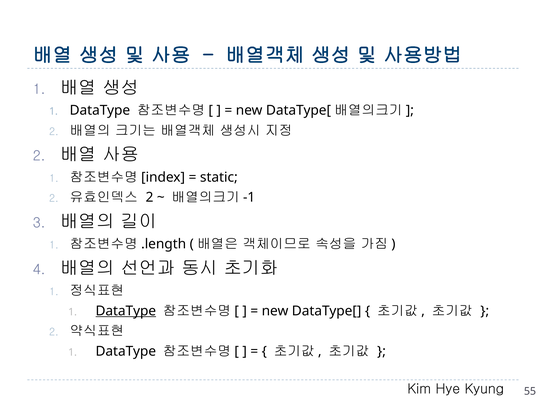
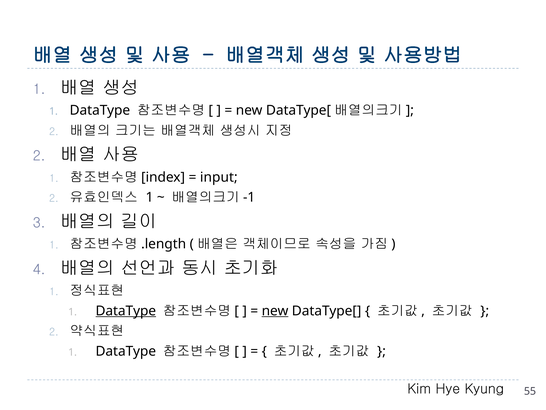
static: static -> input (219, 177)
2: 2 -> 1 (149, 197)
new underline: none -> present (275, 310)
